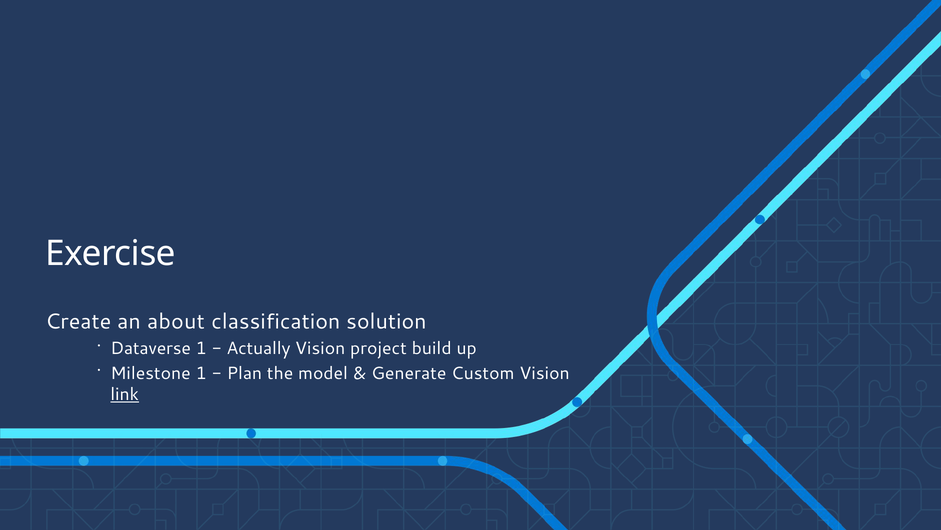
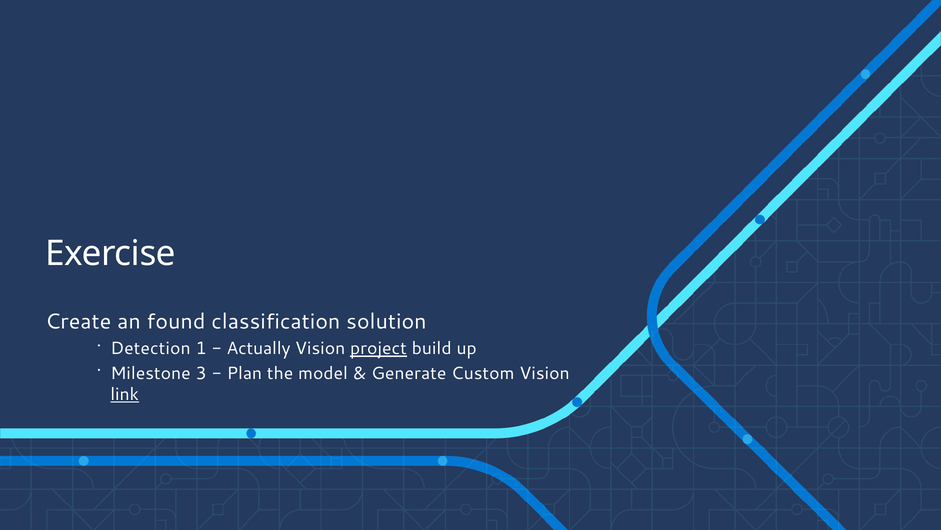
about: about -> found (176, 321)
Dataverse: Dataverse -> Detection (150, 348)
project underline: none -> present (378, 348)
Milestone 1: 1 -> 3 (201, 373)
